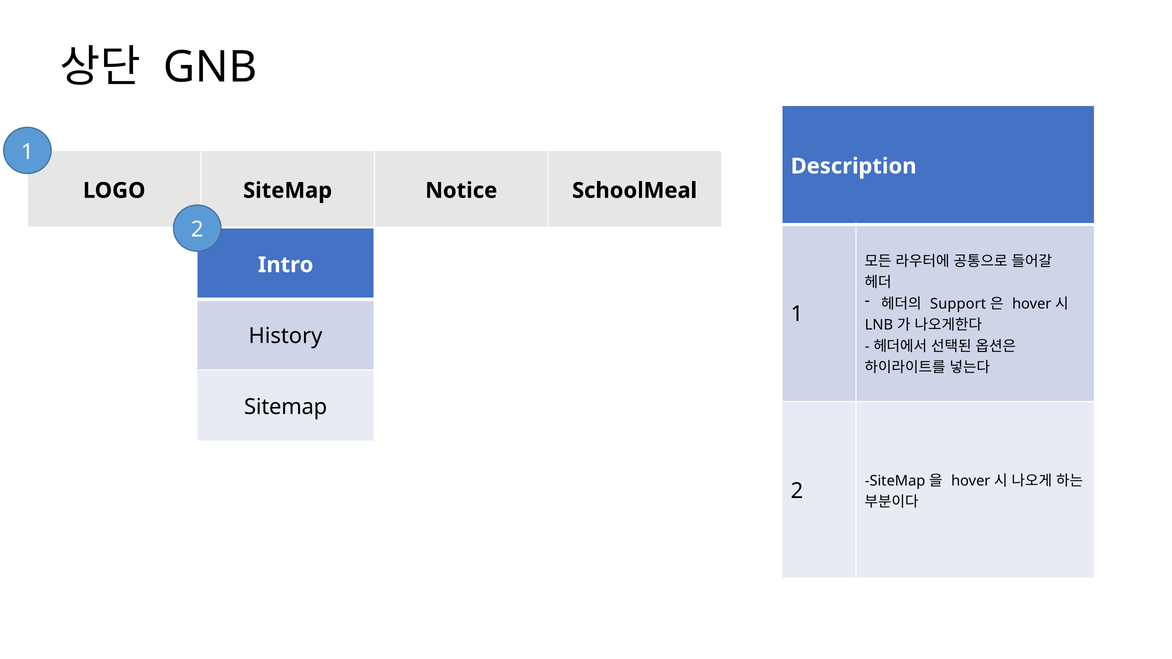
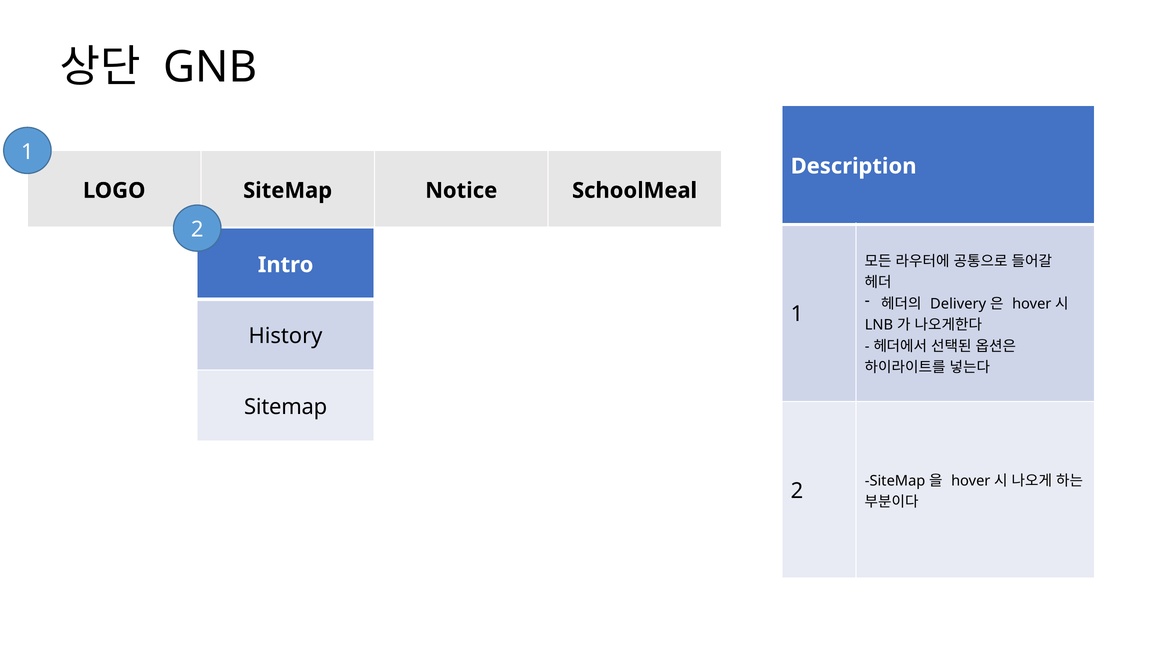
Support: Support -> Delivery (958, 304)
